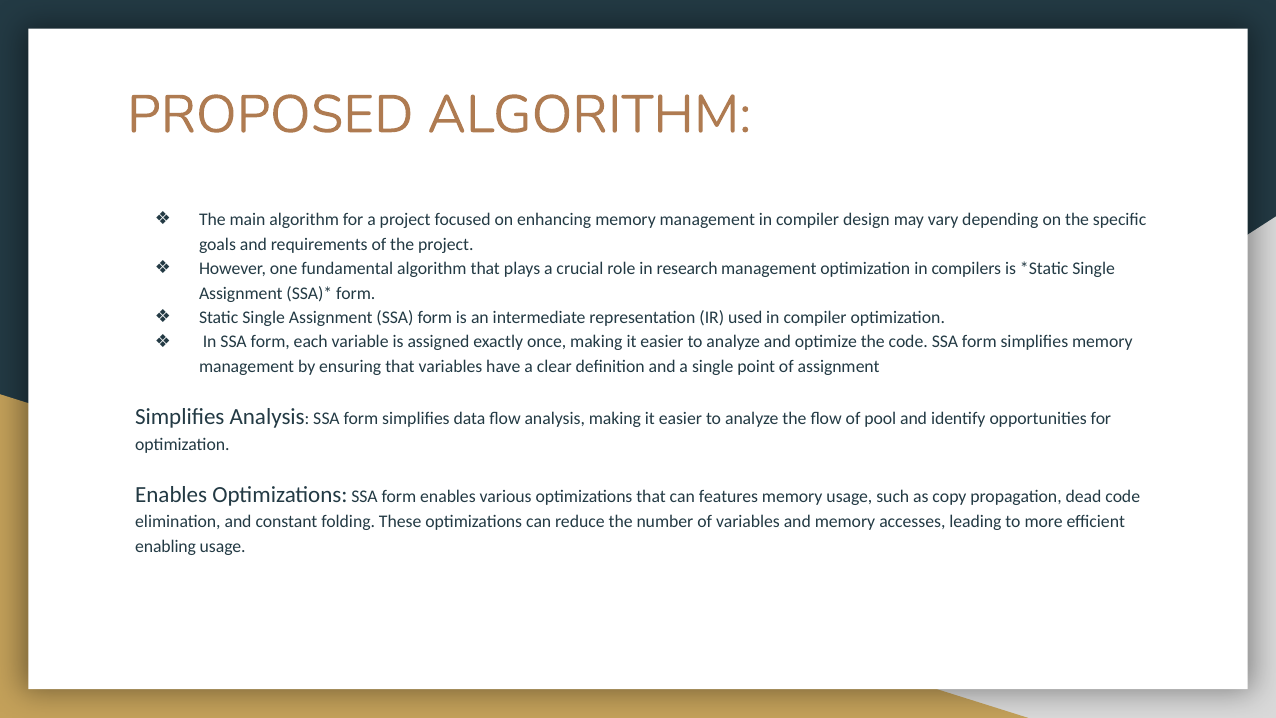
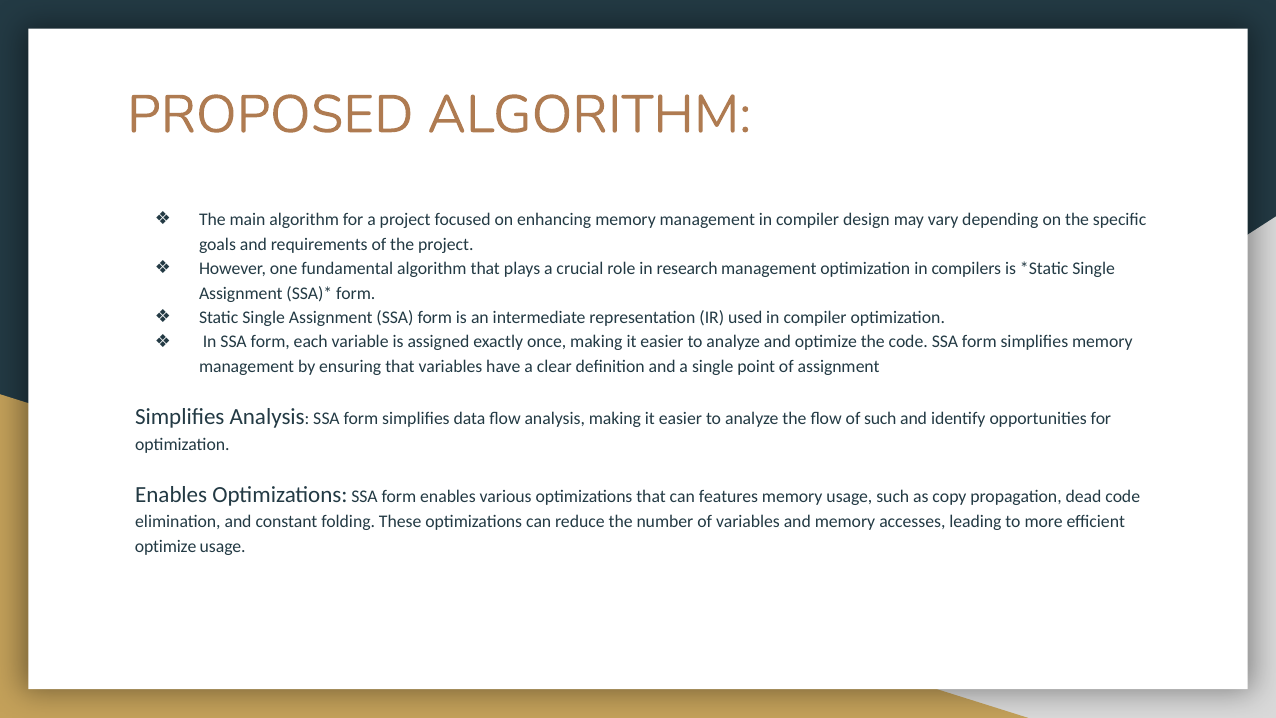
of pool: pool -> such (880, 418)
enabling: enabling -> optimize (166, 546)
